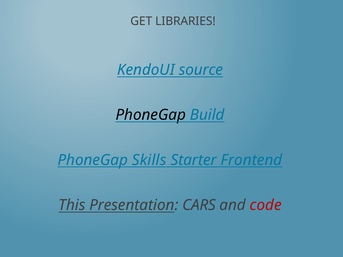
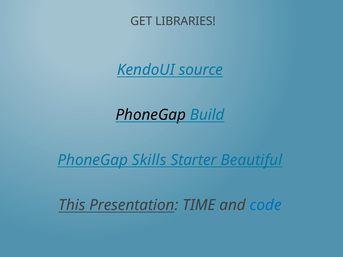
Frontend: Frontend -> Beautiful (252, 160)
CARS: CARS -> TIME (199, 205)
code colour: red -> blue (266, 205)
